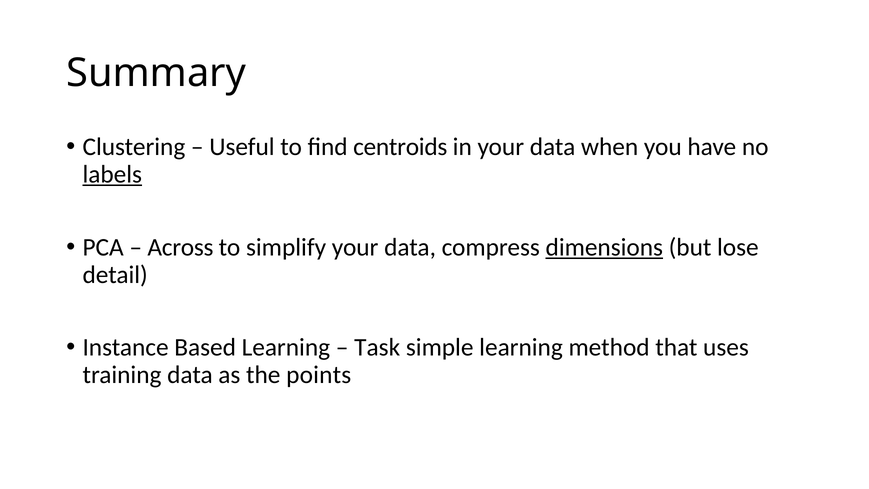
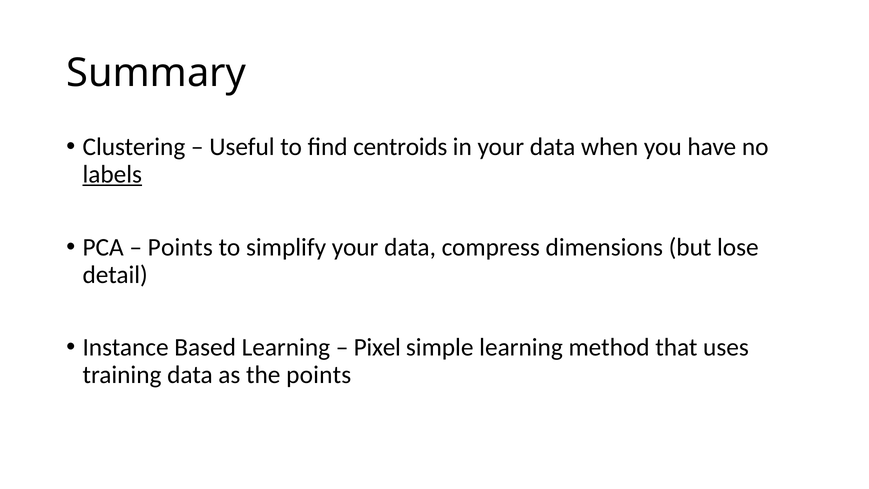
Across: Across -> Points (180, 247)
dimensions underline: present -> none (604, 247)
Task: Task -> Pixel (377, 347)
